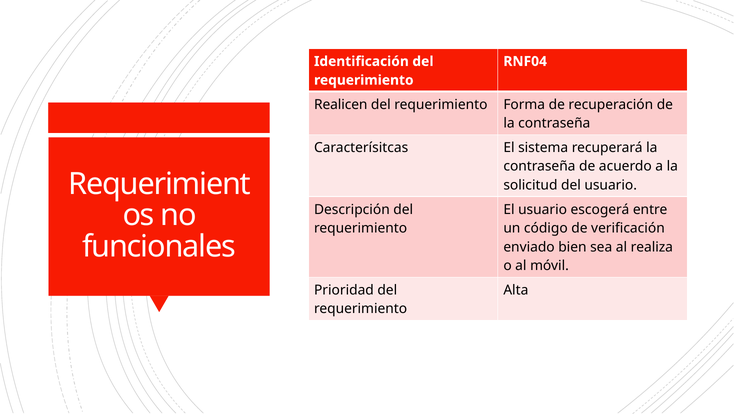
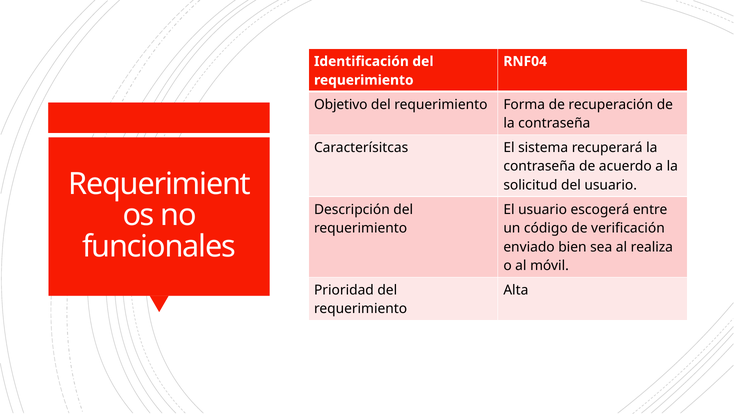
Realicen: Realicen -> Objetivo (341, 104)
